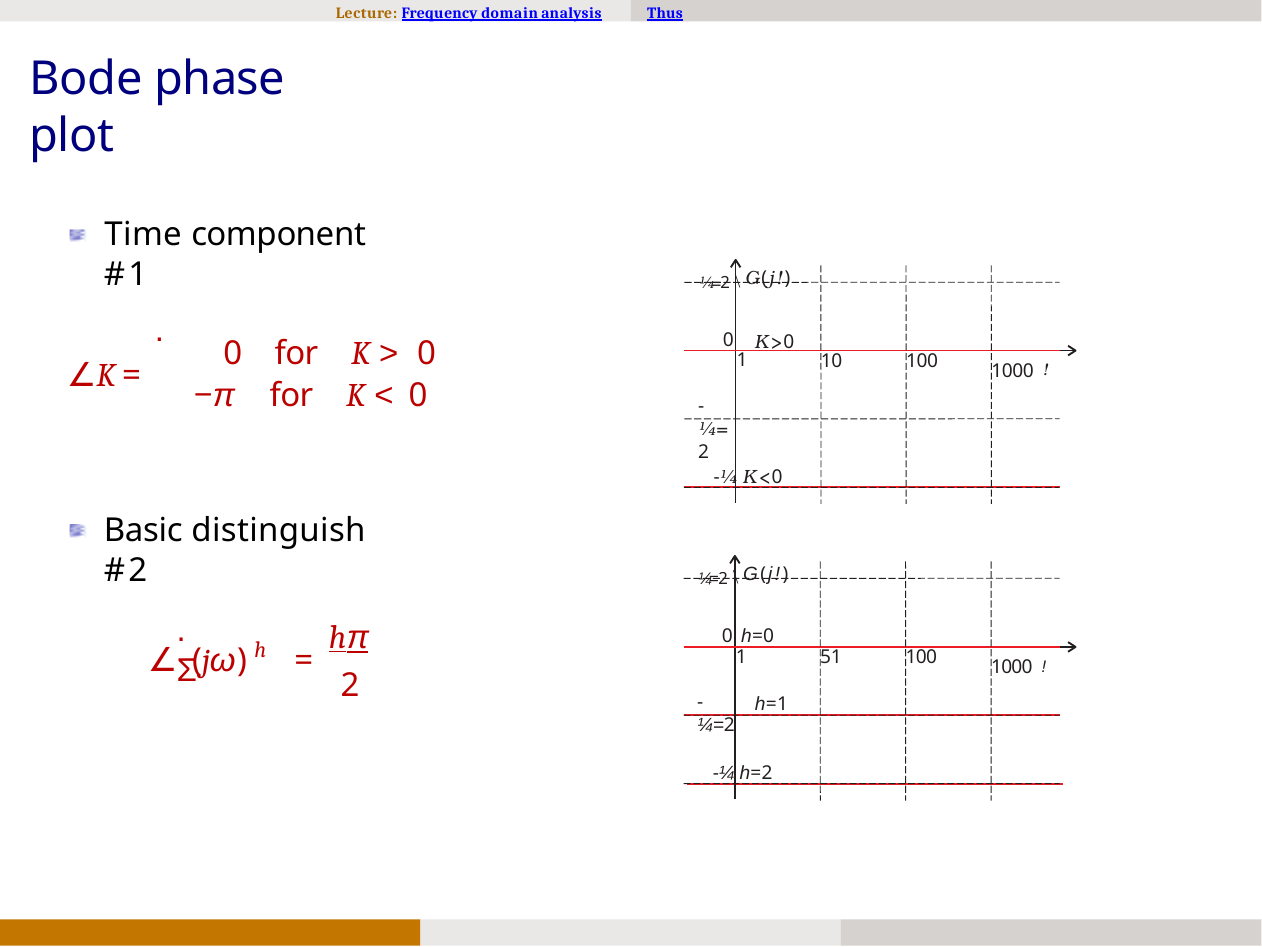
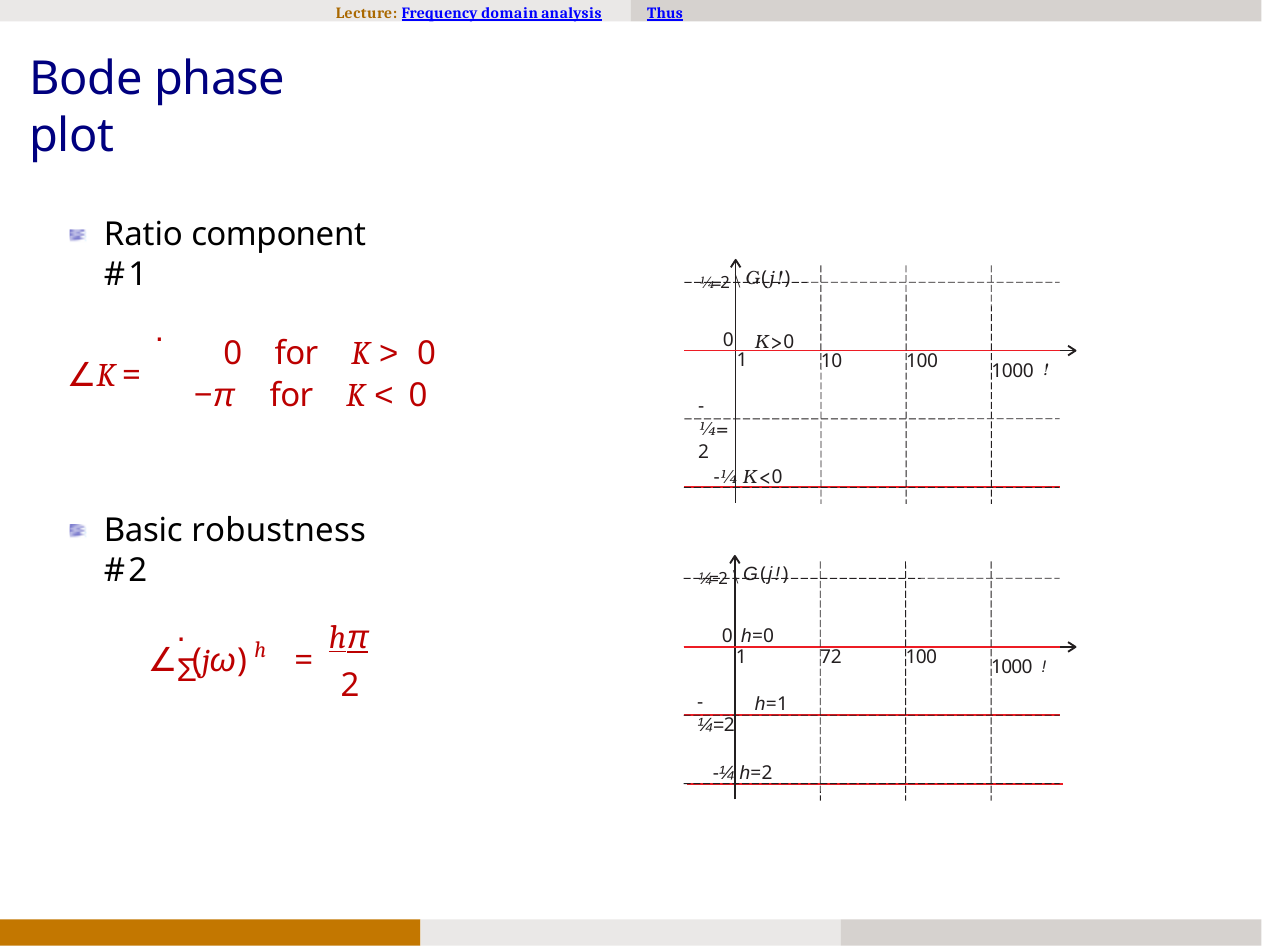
Time: Time -> Ratio (143, 235)
distinguish: distinguish -> robustness (279, 531)
51: 51 -> 72 (831, 658)
